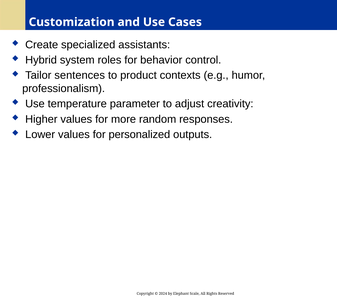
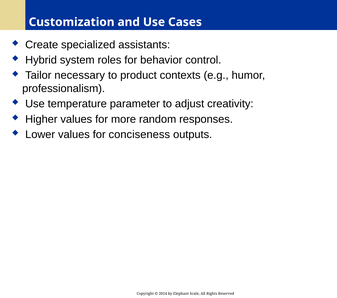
sentences: sentences -> necessary (80, 75)
personalized: personalized -> conciseness (139, 135)
